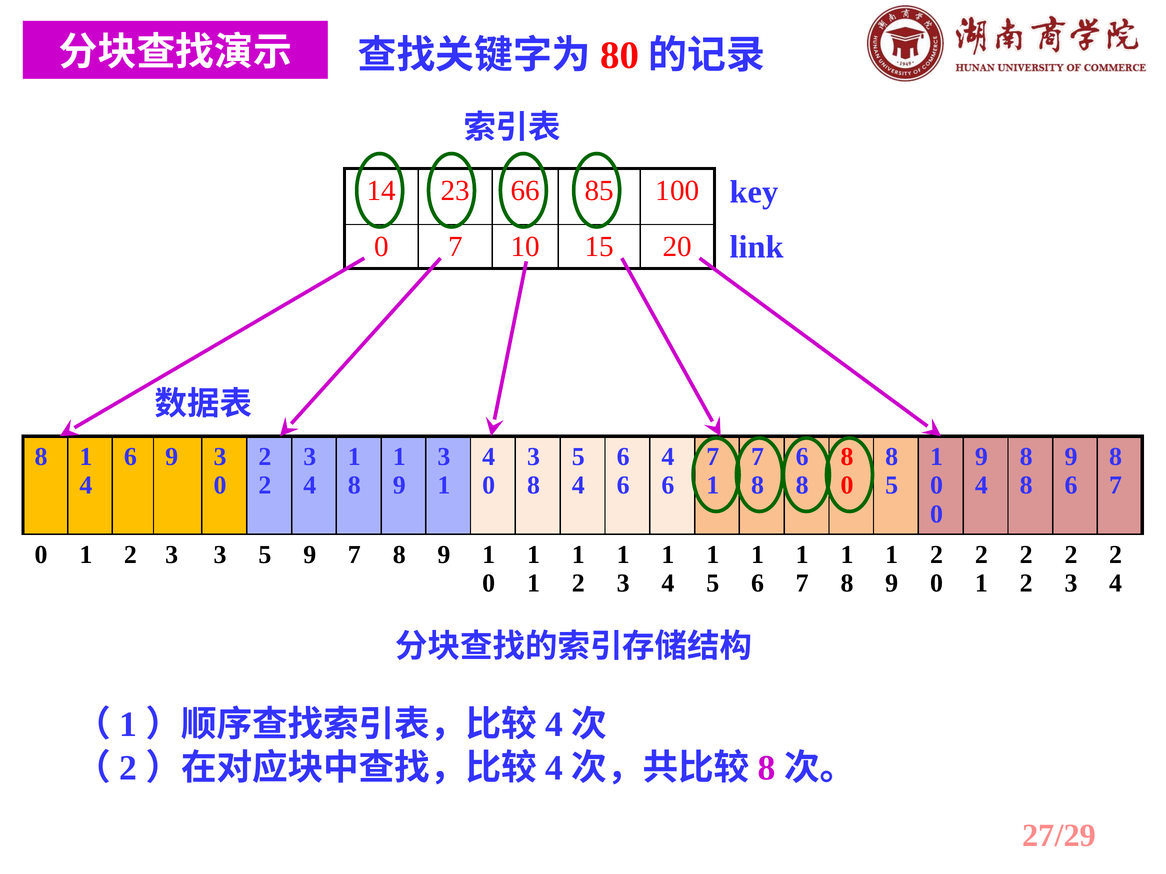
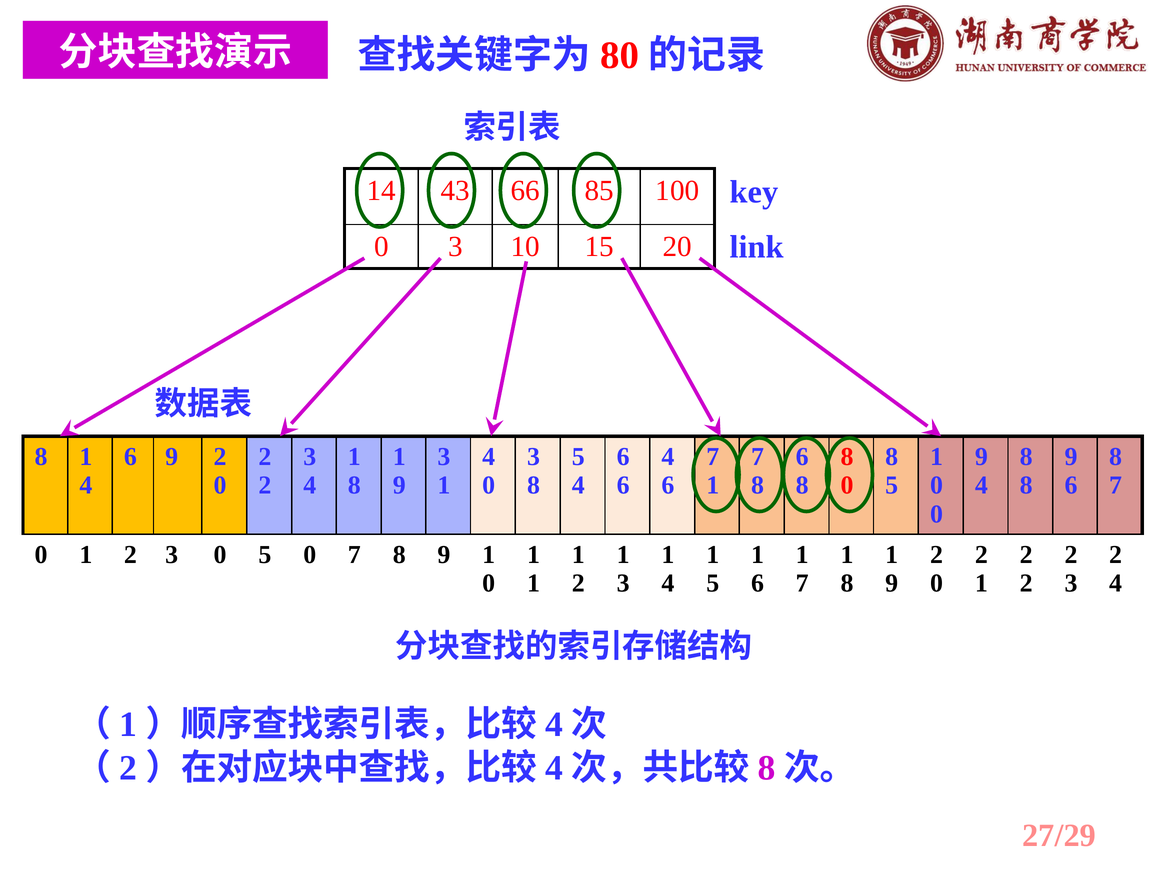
23: 23 -> 43 (455, 191)
7: 7 -> 3 (455, 247)
6 9 3: 3 -> 2 (220, 457)
3 3: 3 -> 0 (220, 555)
5 9: 9 -> 0 (310, 555)
